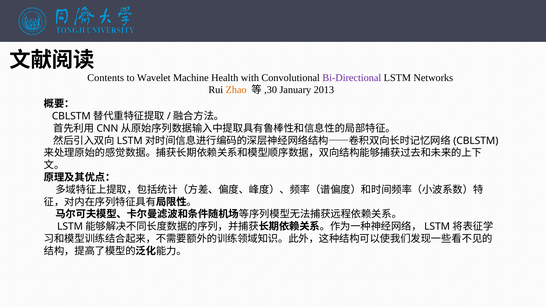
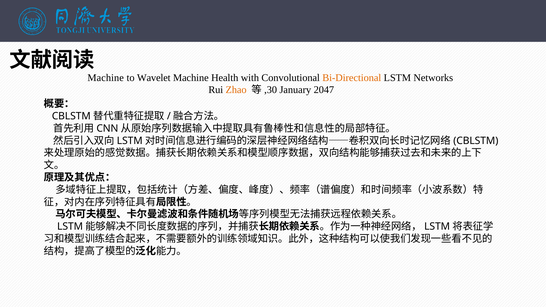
Contents: Contents -> Machine (106, 78)
Bi-Directional colour: purple -> orange (352, 78)
2013: 2013 -> 2047 (324, 90)
